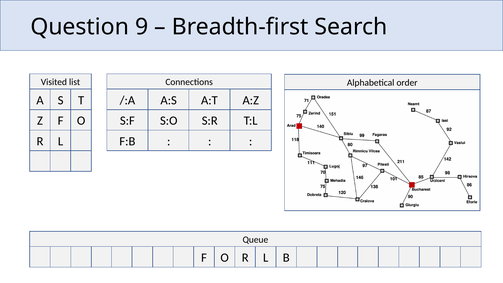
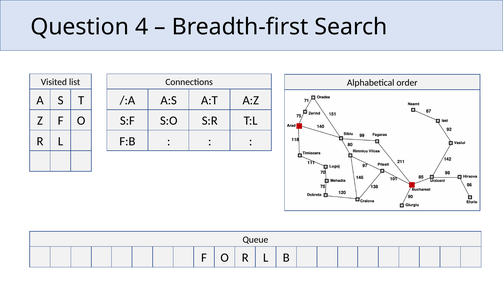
9: 9 -> 4 (142, 27)
